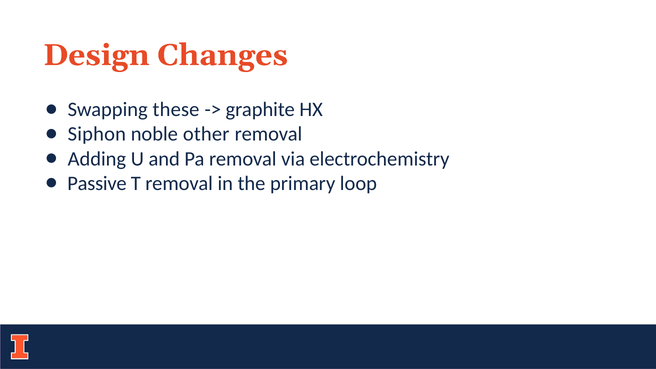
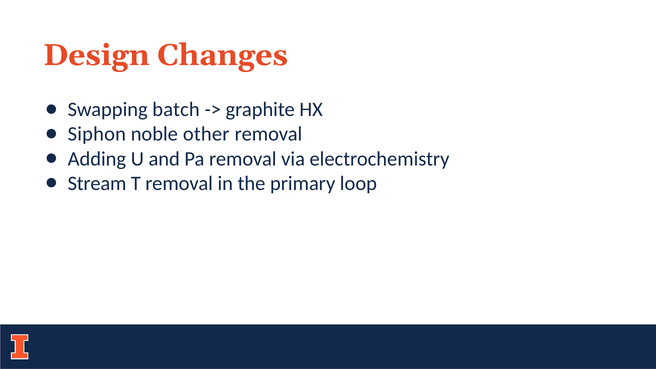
these: these -> batch (176, 110)
Passive: Passive -> Stream (97, 183)
